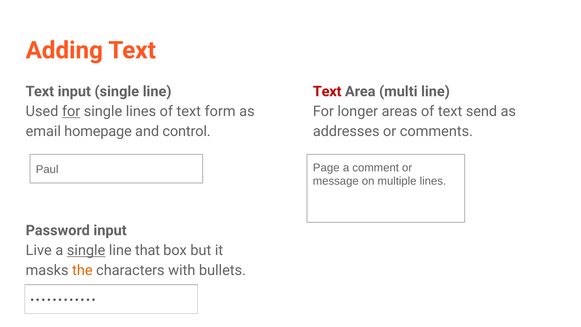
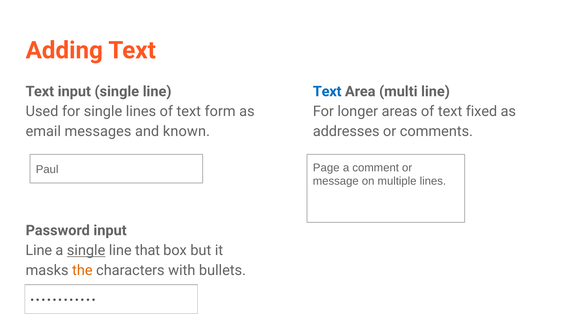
Text colour: red -> blue (327, 91)
for underline: present -> none (71, 111)
send: send -> fixed (481, 111)
homepage: homepage -> messages (98, 131)
control: control -> known (186, 131)
Live: Live -> Line (39, 250)
